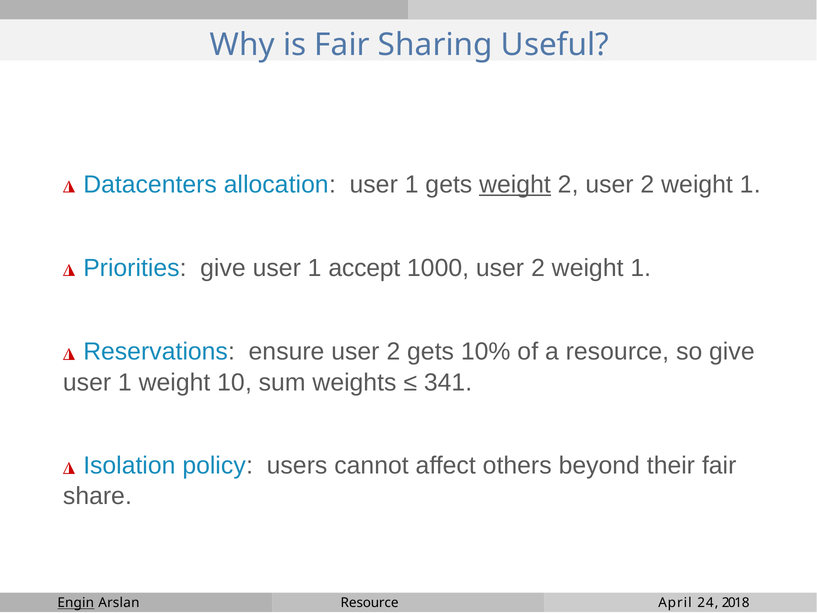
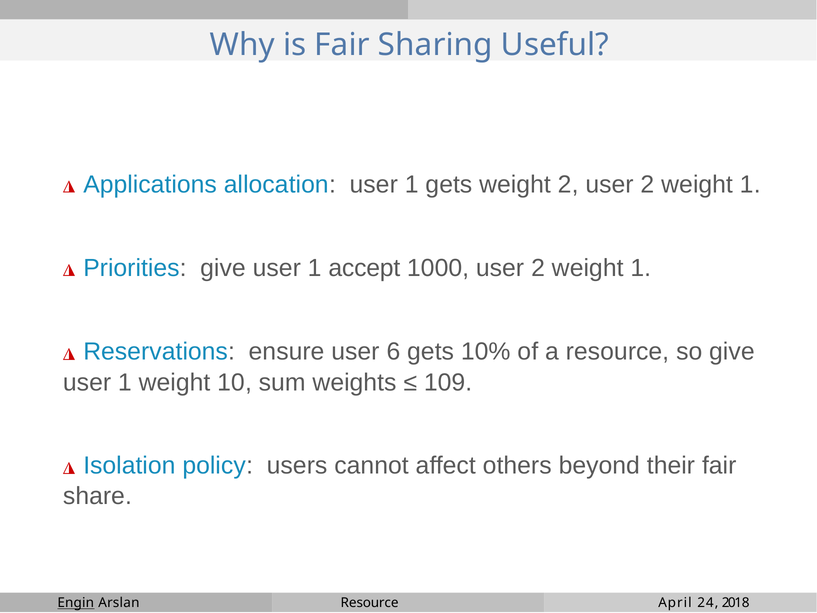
Datacenters: Datacenters -> Applications (150, 185)
weight underline: present -> none (515, 185)
ensure user 2: 2 -> 6 (393, 352)
341: 341 -> 109 (448, 383)
